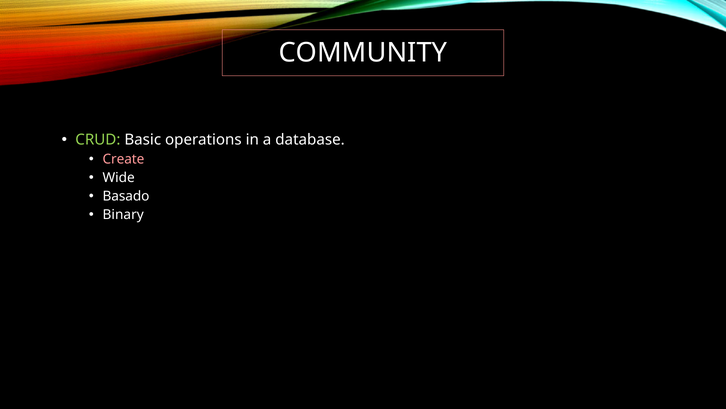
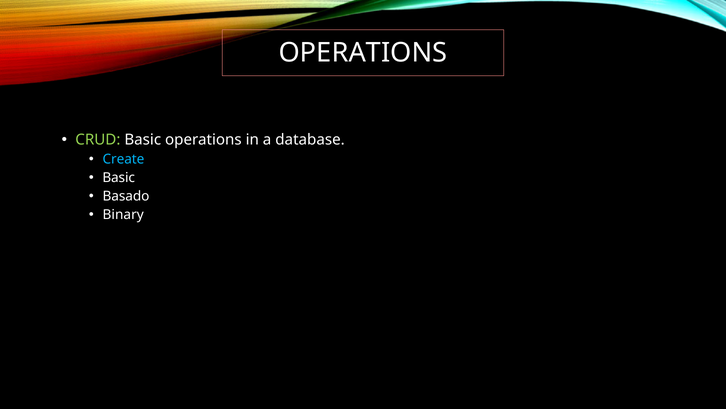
COMMUNITY: COMMUNITY -> OPERATIONS (363, 53)
Create colour: pink -> light blue (123, 159)
Wide: Wide -> Basic (119, 178)
